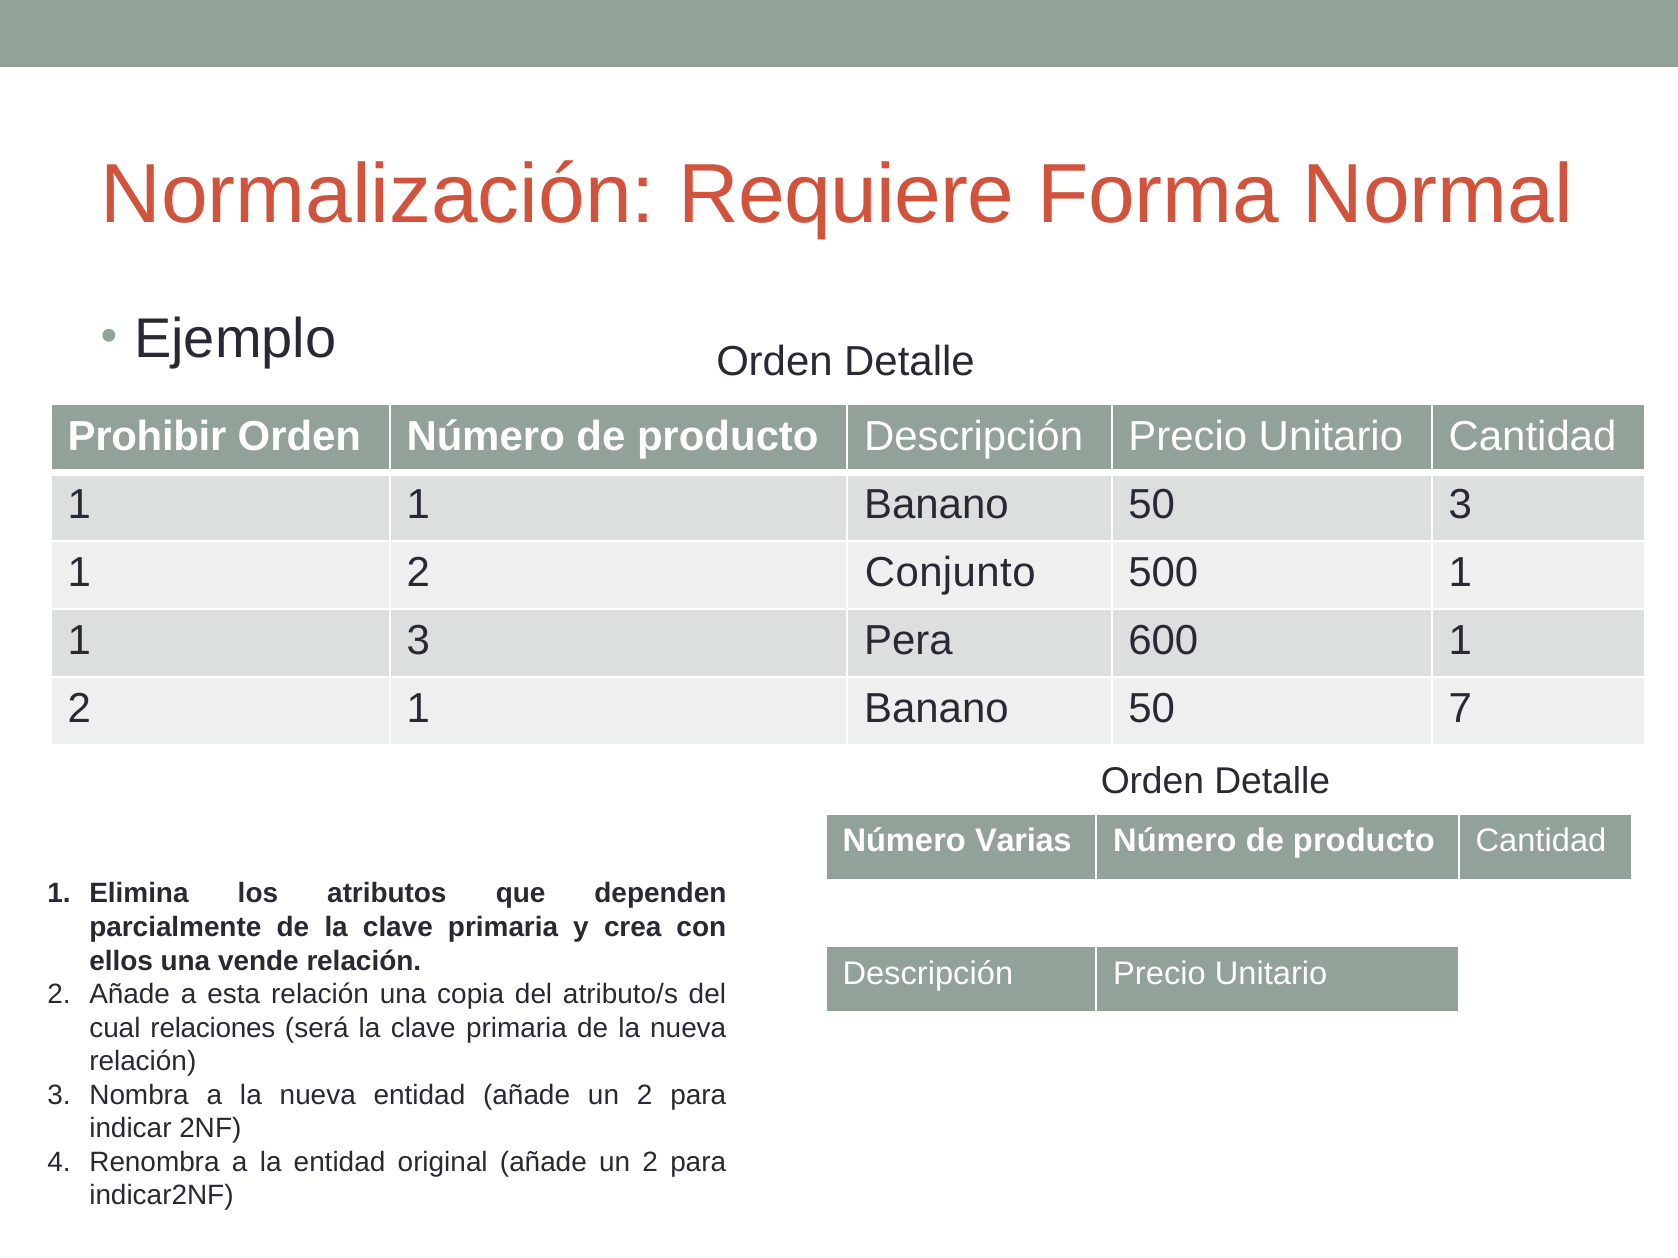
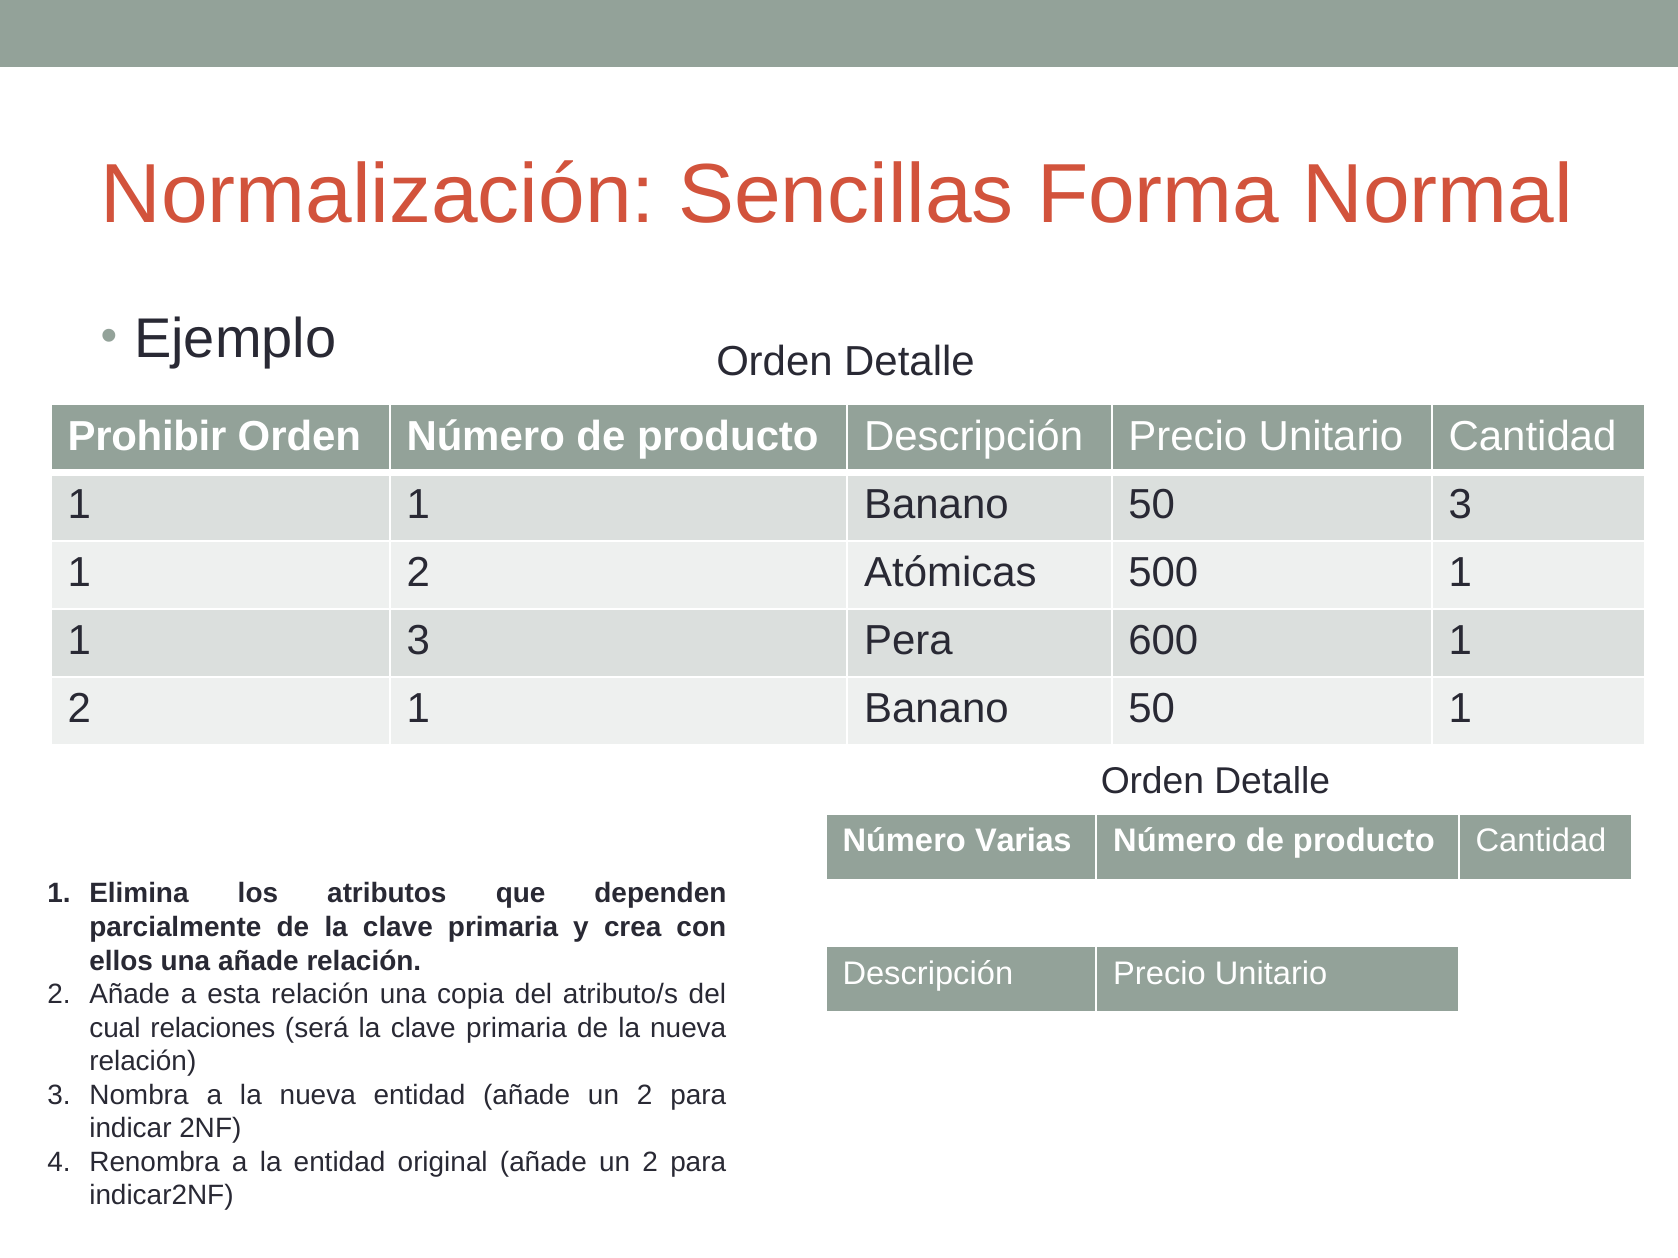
Requiere: Requiere -> Sencillas (846, 195)
Conjunto: Conjunto -> Atómicas (950, 573)
50 7: 7 -> 1 (1460, 709)
una vende: vende -> añade (258, 961)
